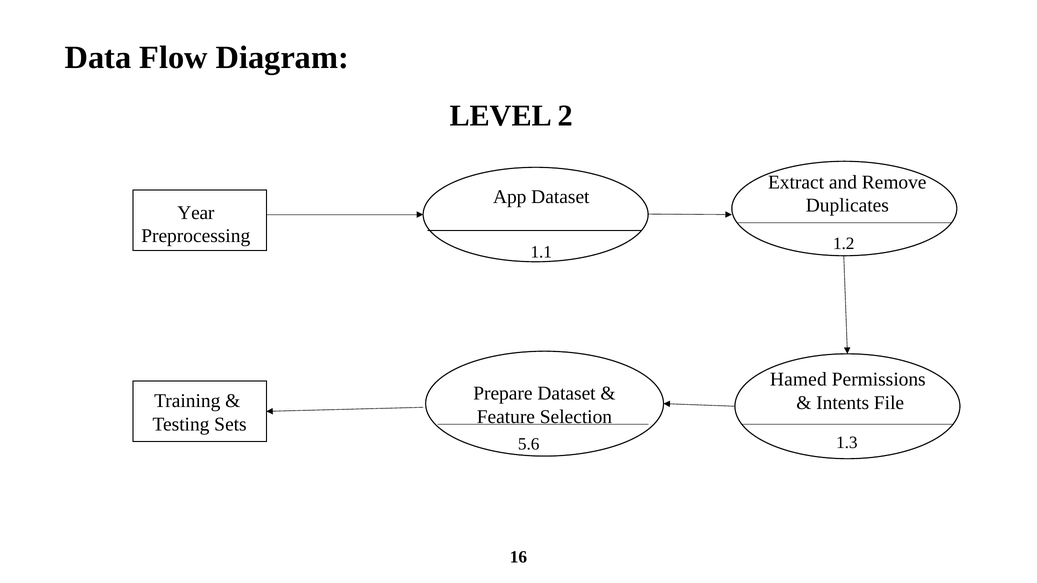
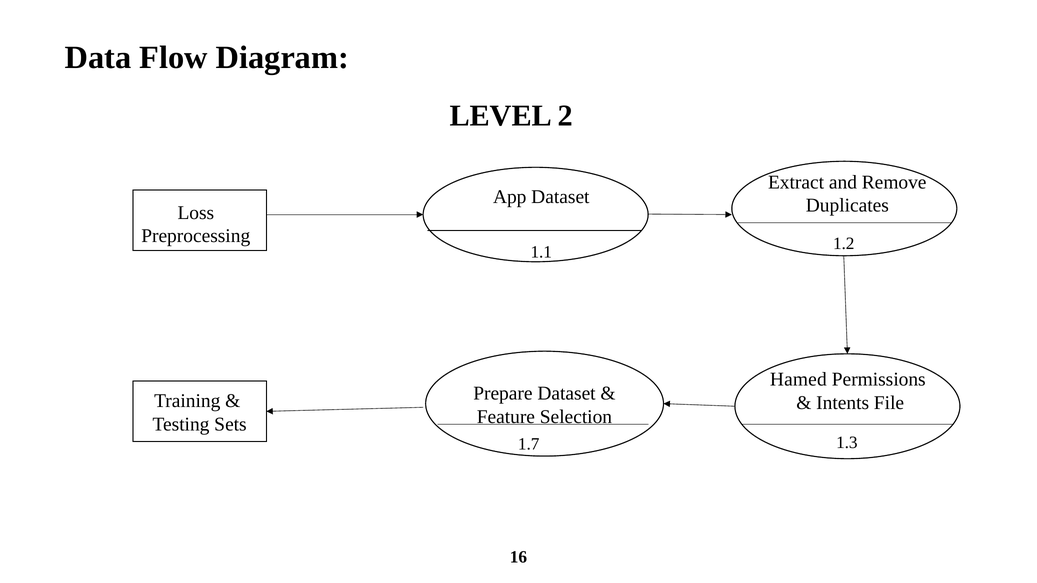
Year: Year -> Loss (196, 213)
5.6: 5.6 -> 1.7 (529, 444)
